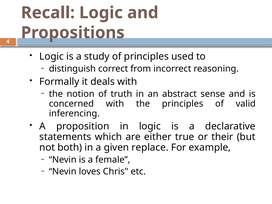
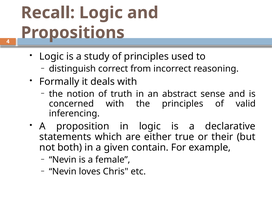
replace: replace -> contain (150, 147)
